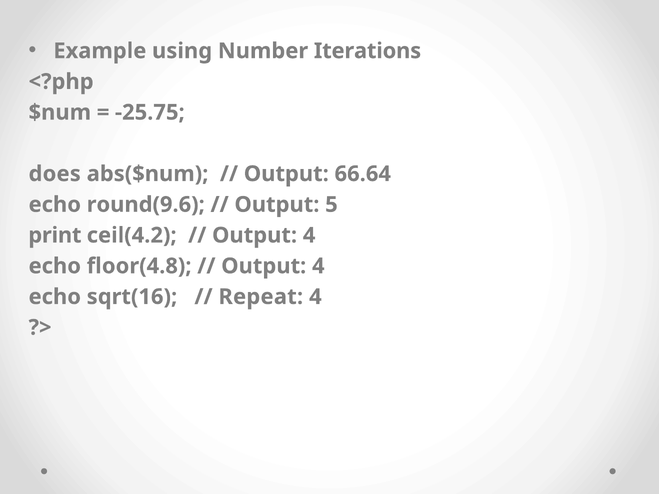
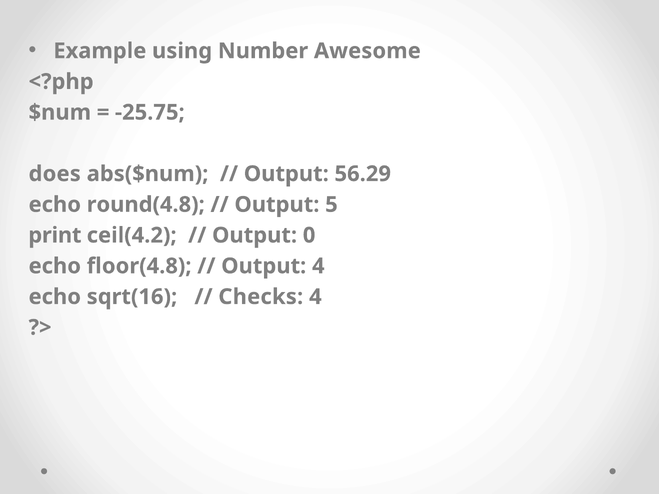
Iterations: Iterations -> Awesome (367, 51)
66.64: 66.64 -> 56.29 (363, 174)
round(9.6: round(9.6 -> round(4.8 (146, 205)
4: 4 -> 0 (309, 235)
Repeat: Repeat -> Checks (261, 297)
